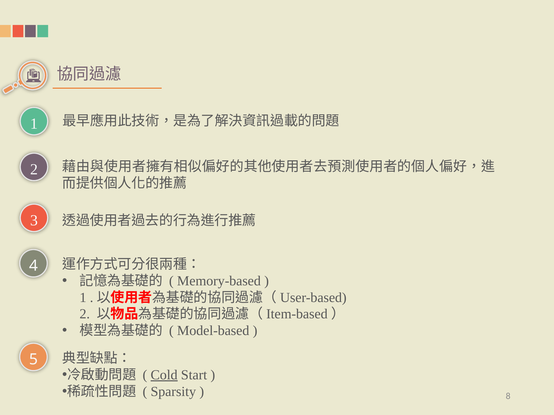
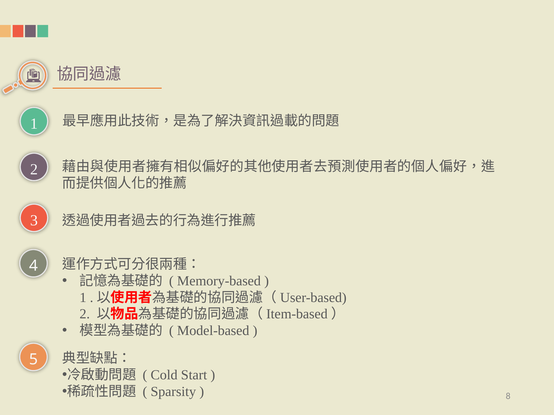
Cold underline: present -> none (164, 375)
